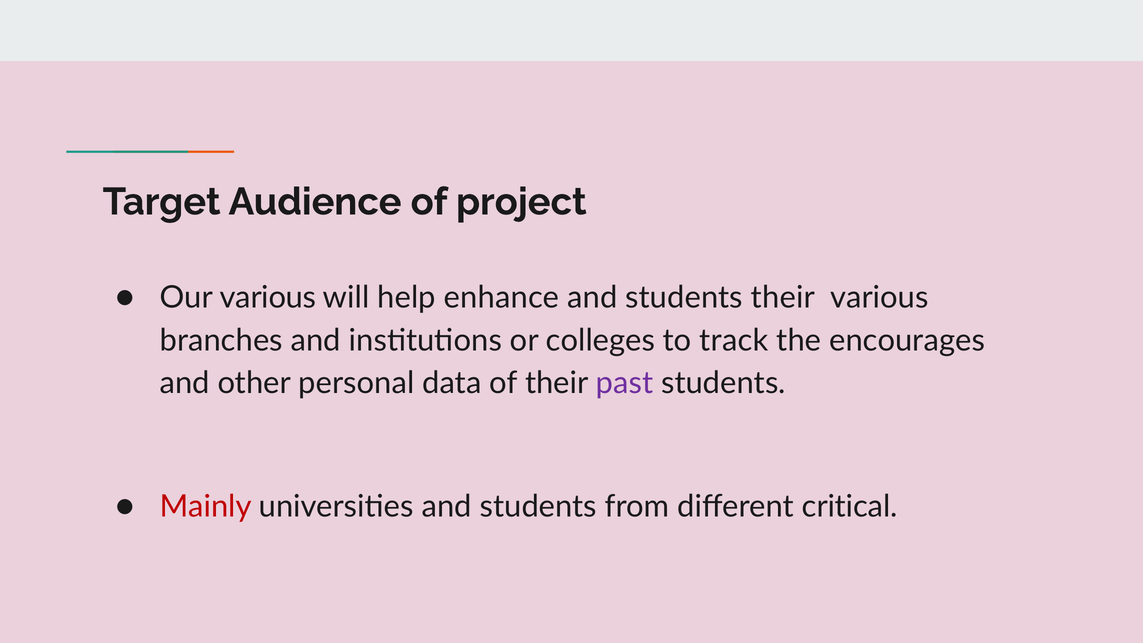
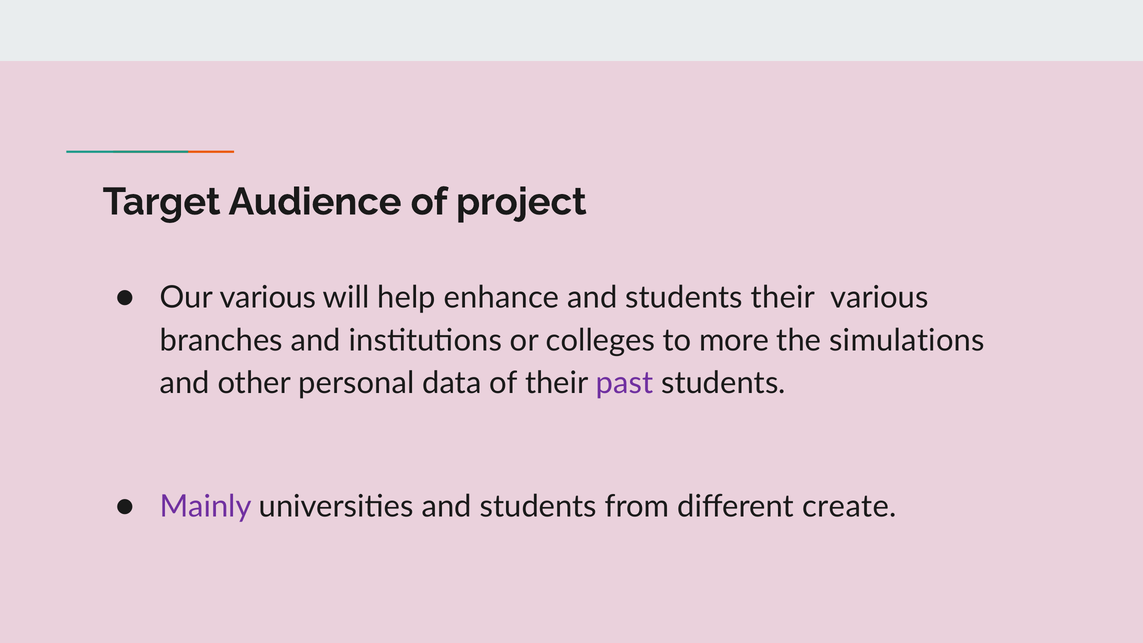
track: track -> more (734, 340)
encourages: encourages -> simulations (907, 340)
Mainly colour: red -> purple (206, 506)
critical: critical -> create (849, 506)
